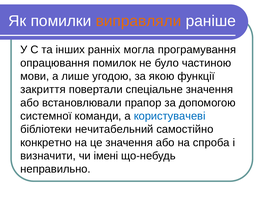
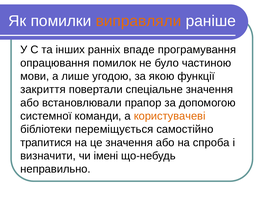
могла: могла -> впаде (139, 50)
користувачеві colour: blue -> orange (170, 116)
нечитабельний: нечитабельний -> переміщується (114, 130)
конкретно: конкретно -> трапитися (46, 143)
